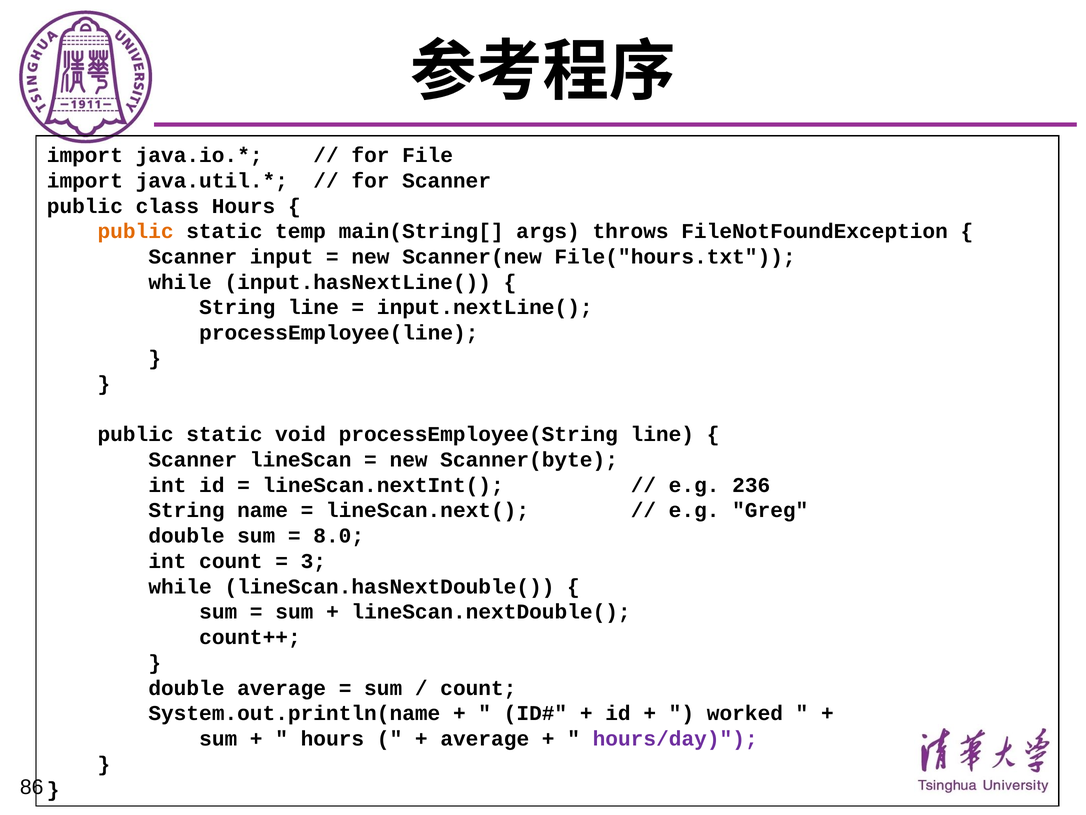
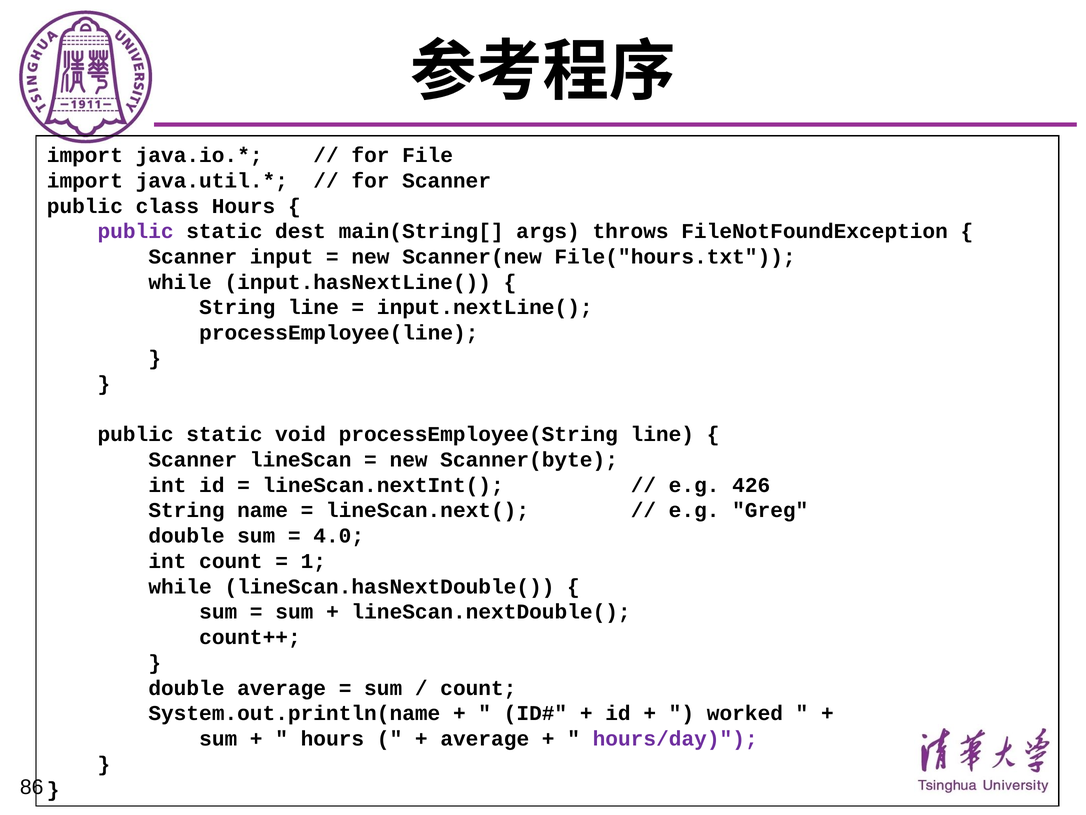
public colour: orange -> purple (136, 231)
temp: temp -> dest (300, 231)
236: 236 -> 426 (751, 485)
8.0: 8.0 -> 4.0 (339, 536)
3: 3 -> 1 (313, 561)
